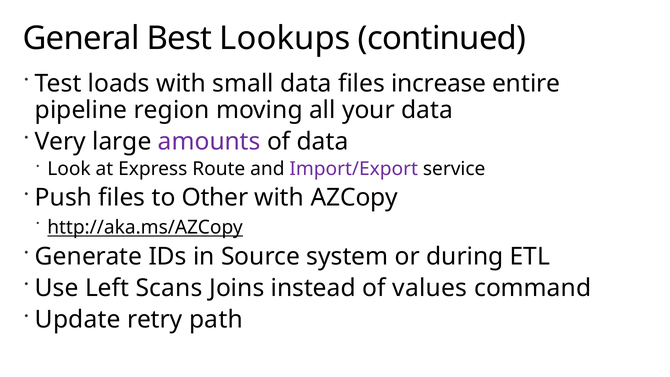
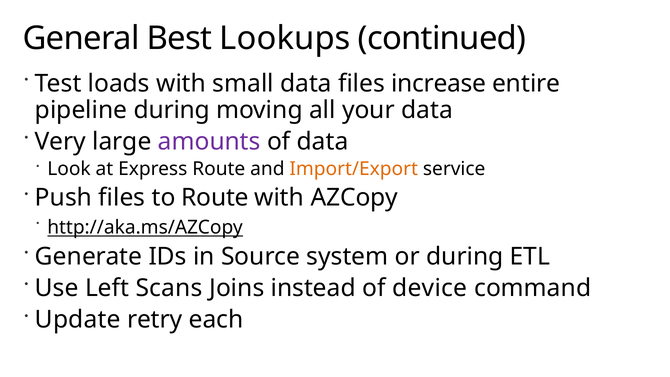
pipeline region: region -> during (172, 110)
Import/Export colour: purple -> orange (354, 169)
to Other: Other -> Route (215, 198)
values: values -> device (430, 288)
path: path -> each (216, 319)
